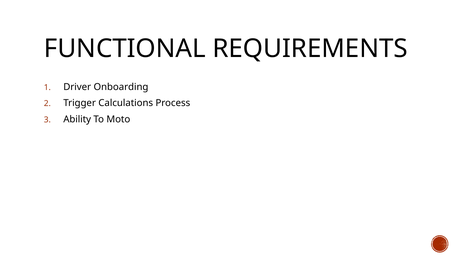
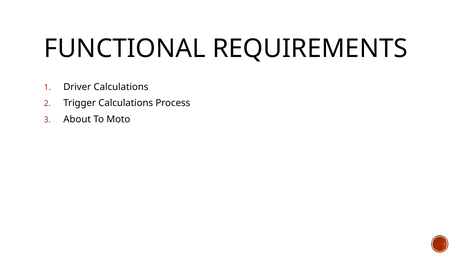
Driver Onboarding: Onboarding -> Calculations (121, 87)
Ability: Ability -> About (77, 119)
